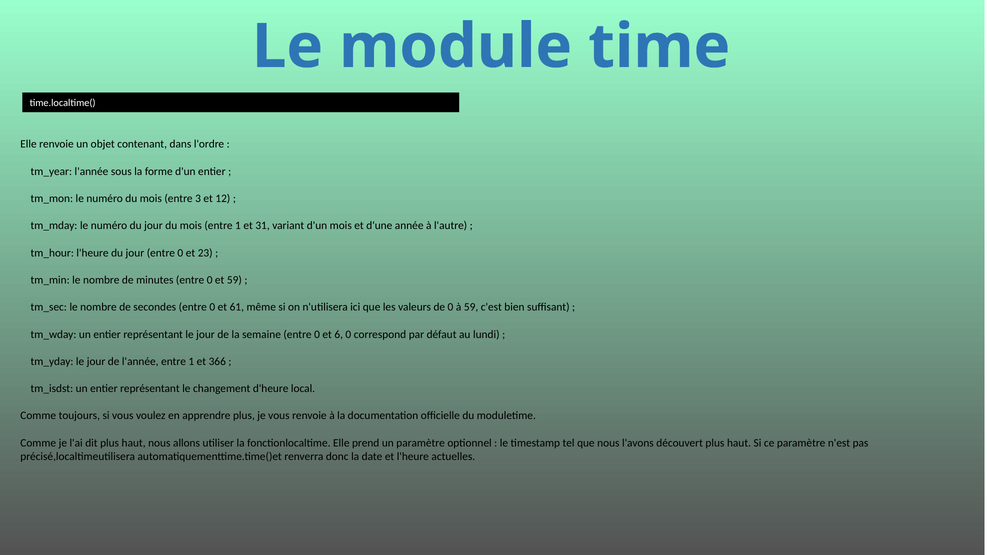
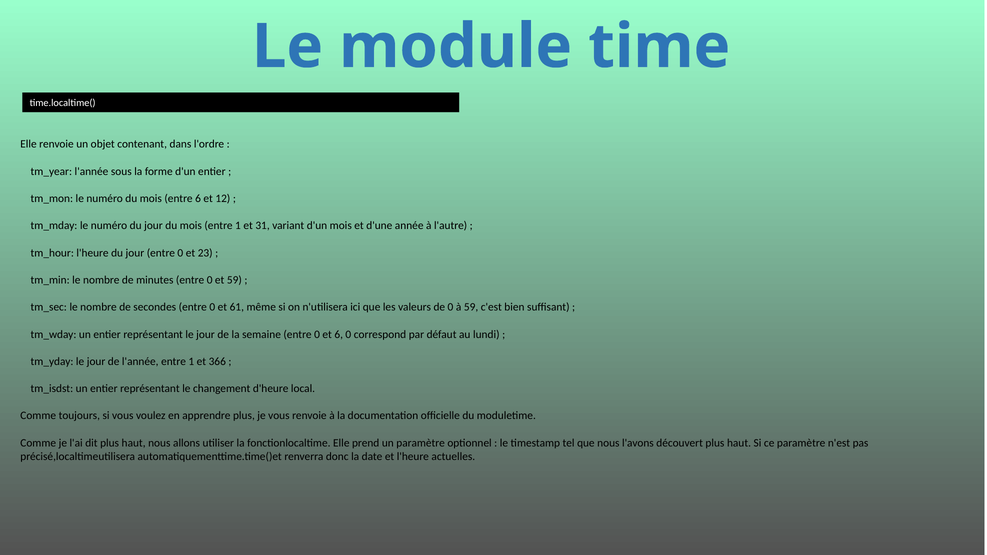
entre 3: 3 -> 6 (198, 199)
